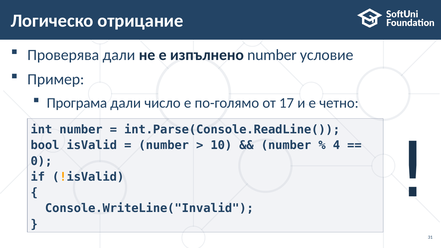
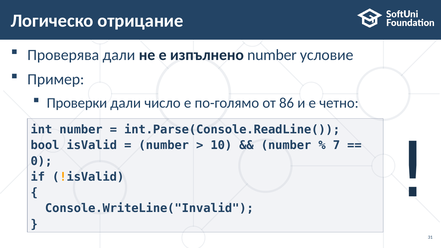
Програма: Програма -> Проверки (77, 103)
17: 17 -> 86 (287, 103)
4: 4 -> 7 (336, 145)
